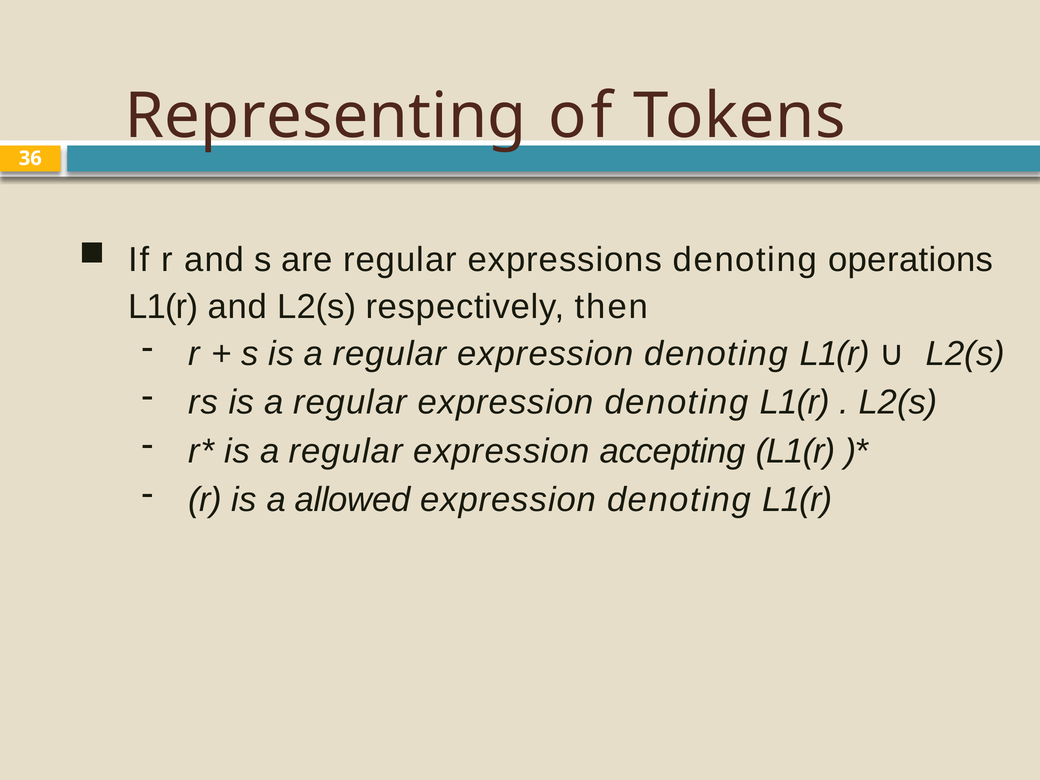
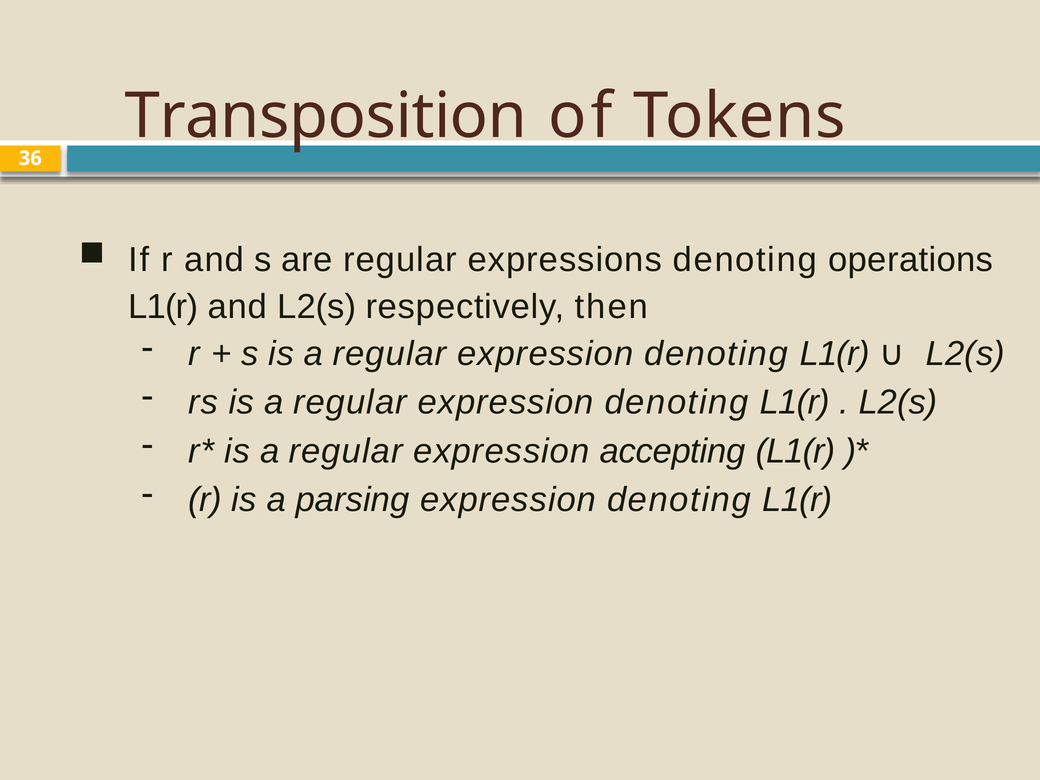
Representing: Representing -> Transposition (326, 116)
allowed: allowed -> parsing (352, 500)
